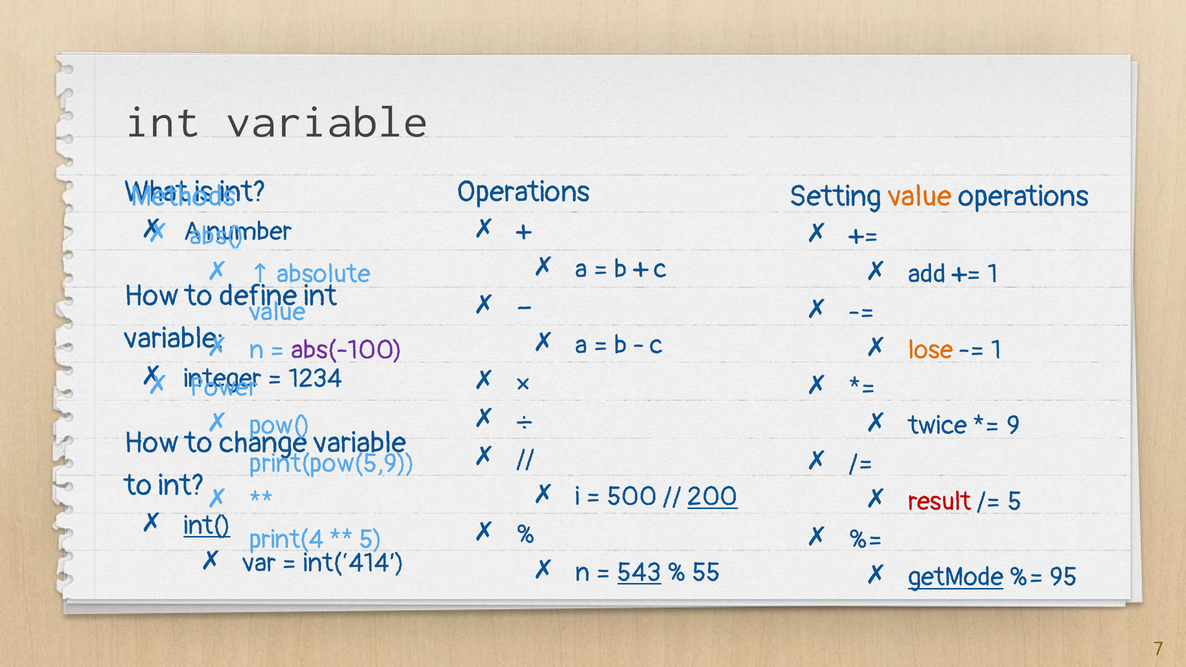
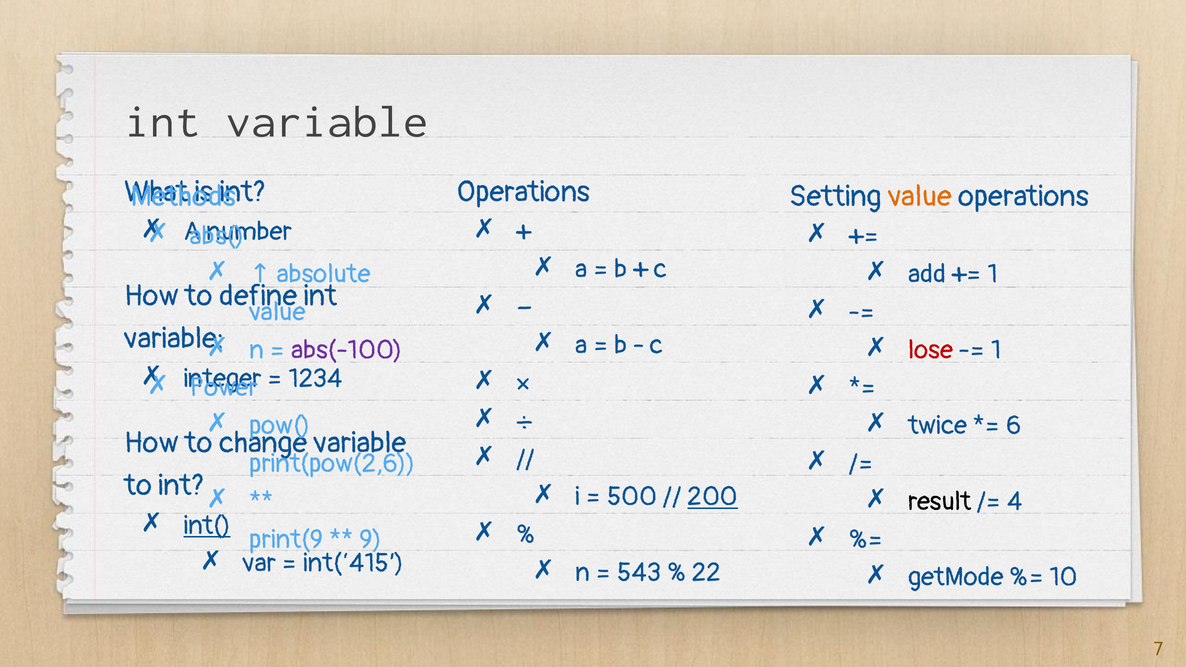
lose colour: orange -> red (931, 350)
9: 9 -> 6 (1014, 426)
print(pow(5,9: print(pow(5,9 -> print(pow(2,6 (332, 464)
result colour: red -> black (940, 502)
5: 5 -> 4 (1015, 502)
print(4: print(4 -> print(9 (286, 539)
5: 5 -> 9 (371, 539)
int(‘414: int(‘414 -> int(‘415 (354, 563)
543 underline: present -> none (639, 573)
55: 55 -> 22 (706, 573)
getMode underline: present -> none (956, 577)
95: 95 -> 10 (1064, 577)
